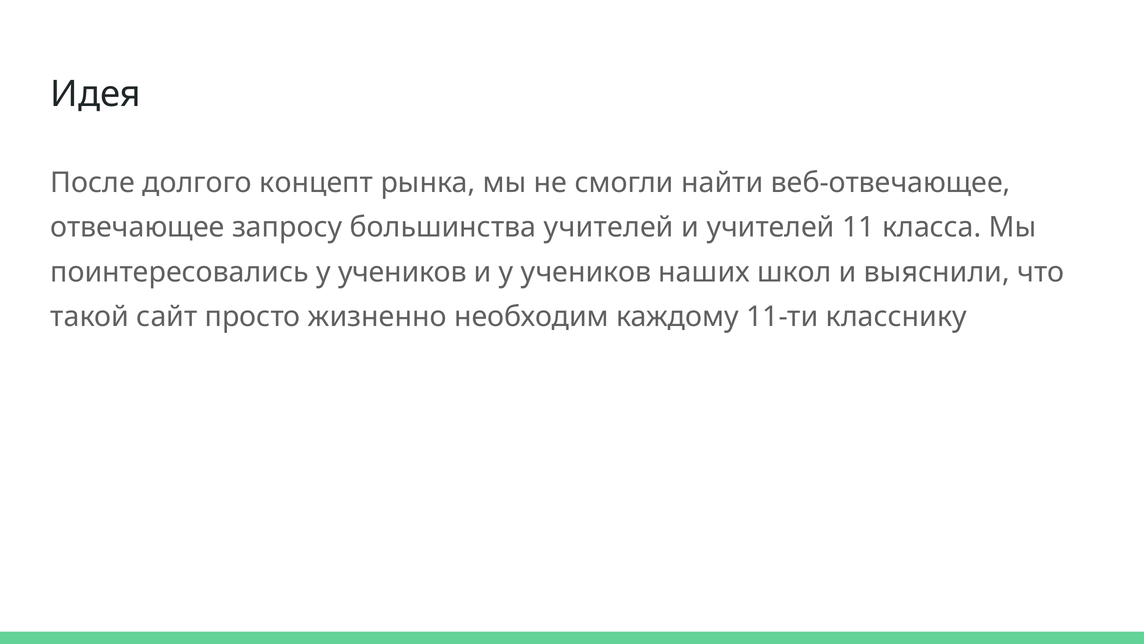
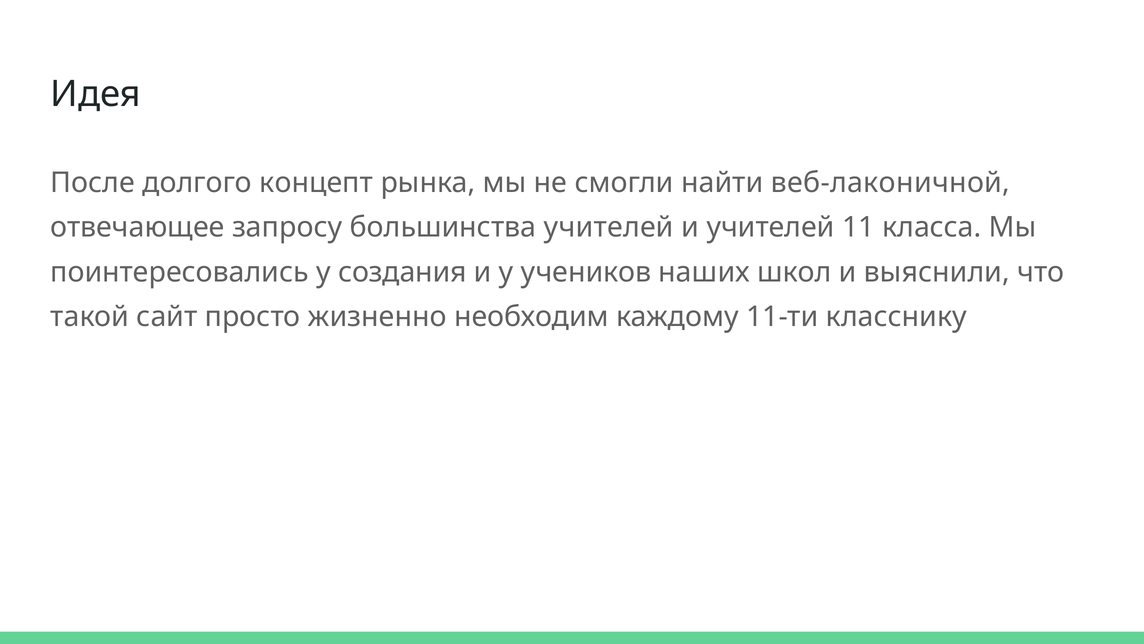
веб-отвечающее: веб-отвечающее -> веб-лаконичной (890, 182)
поинтересовались у учеников: учеников -> создания (402, 272)
